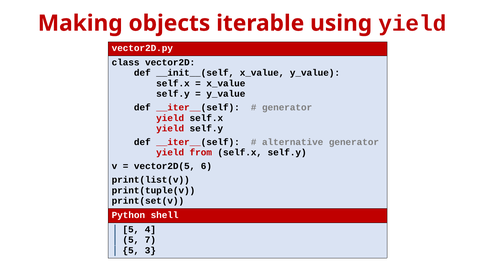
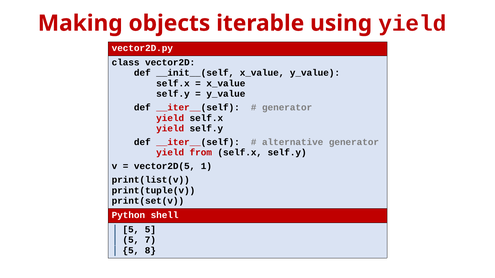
6: 6 -> 1 (206, 166)
5 4: 4 -> 5 (150, 230)
3: 3 -> 8 (150, 251)
